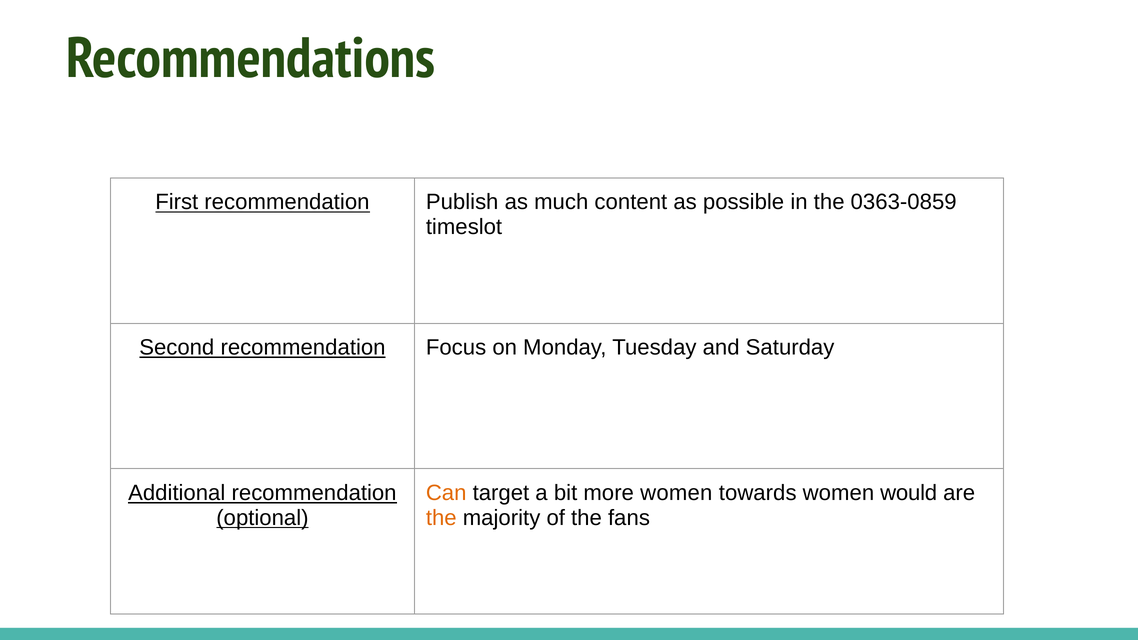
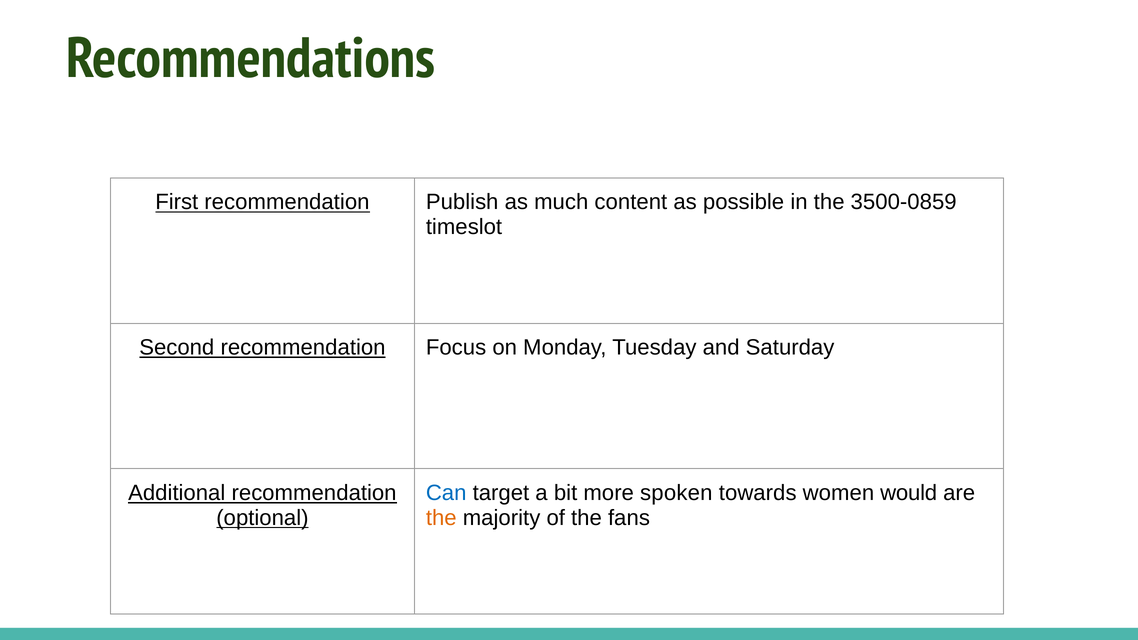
0363-0859: 0363-0859 -> 3500-0859 (904, 202)
Can colour: orange -> blue (446, 493)
more women: women -> spoken (676, 493)
